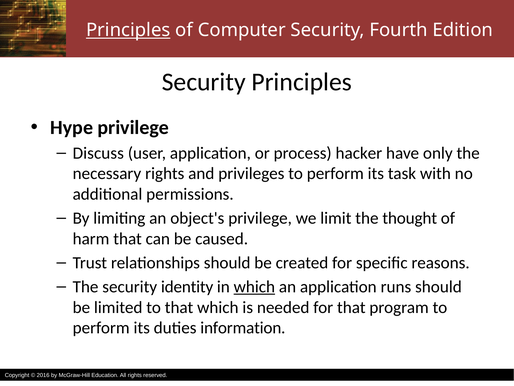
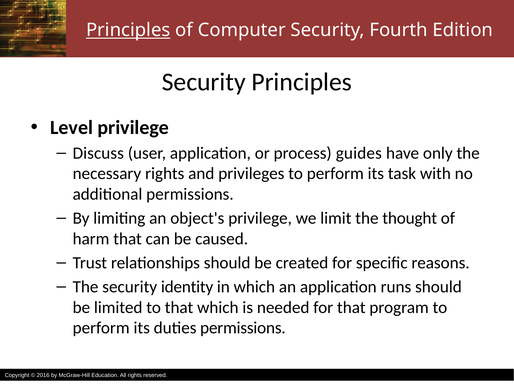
Hype: Hype -> Level (72, 127)
hacker: hacker -> guides (359, 153)
which underline: present -> none (254, 286)
duties information: information -> permissions (243, 328)
